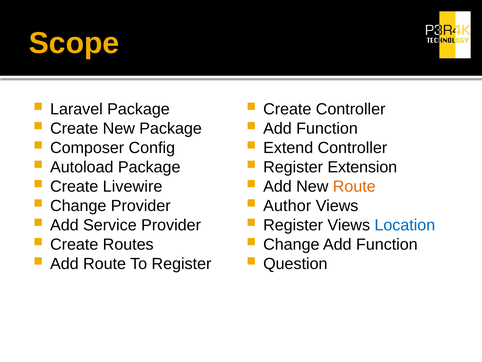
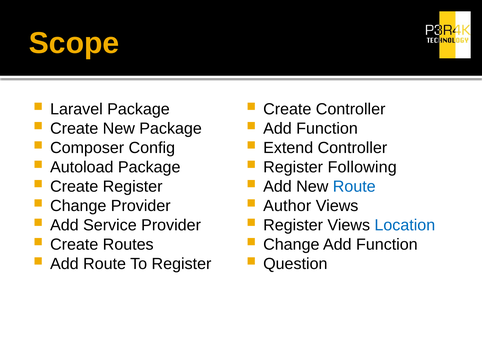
Extension: Extension -> Following (362, 167)
Create Livewire: Livewire -> Register (133, 186)
Route colour: orange -> blue (354, 186)
